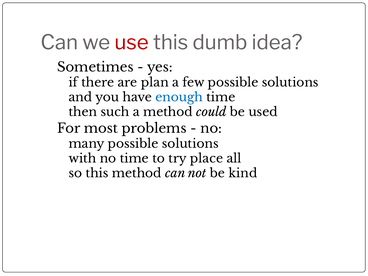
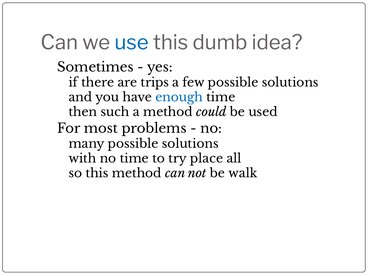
use colour: red -> blue (132, 43)
plan: plan -> trips (155, 83)
kind: kind -> walk (243, 173)
